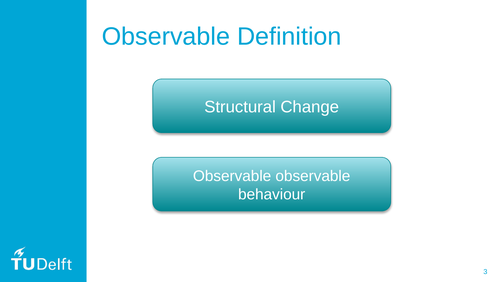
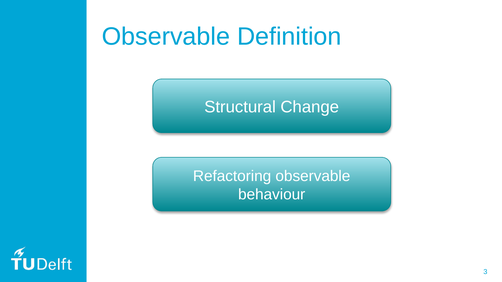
Observable: Observable -> Refactoring (232, 176)
